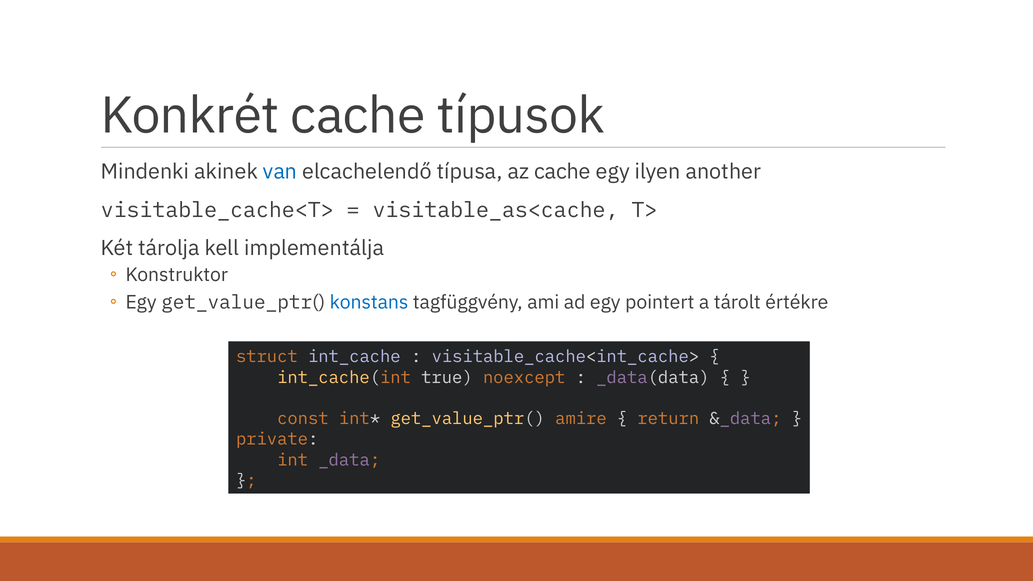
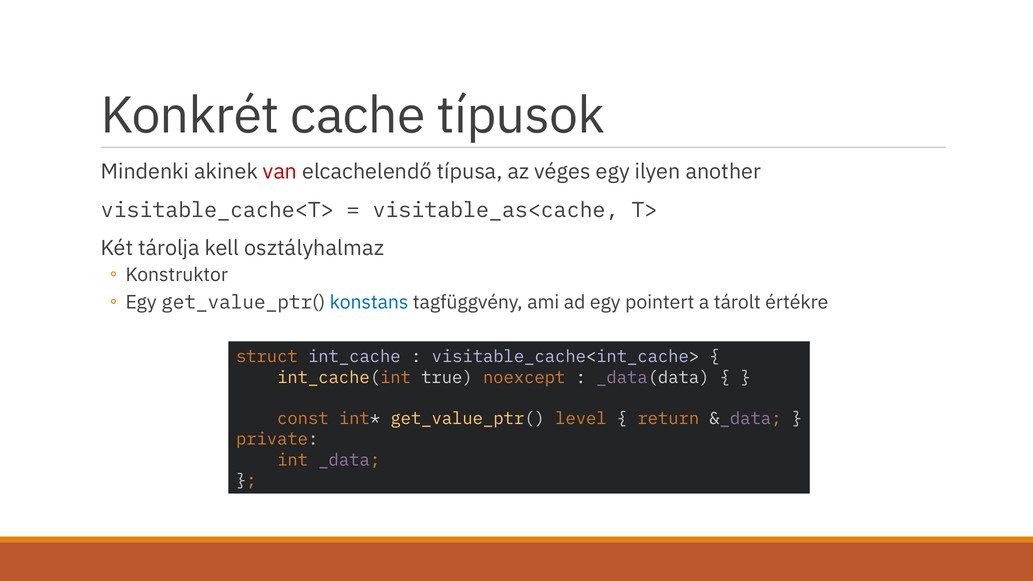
van colour: blue -> red (280, 172)
az cache: cache -> véges (562, 172)
implementálja: implementálja -> osztályhalmaz (314, 248)
amire: amire -> level (581, 419)
